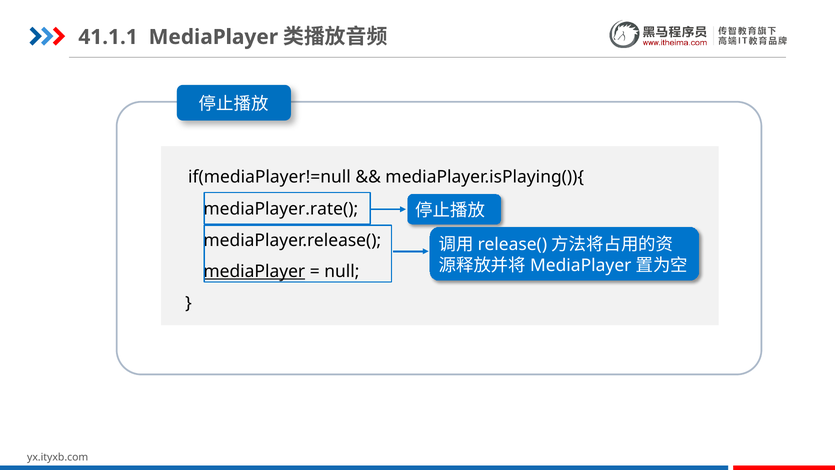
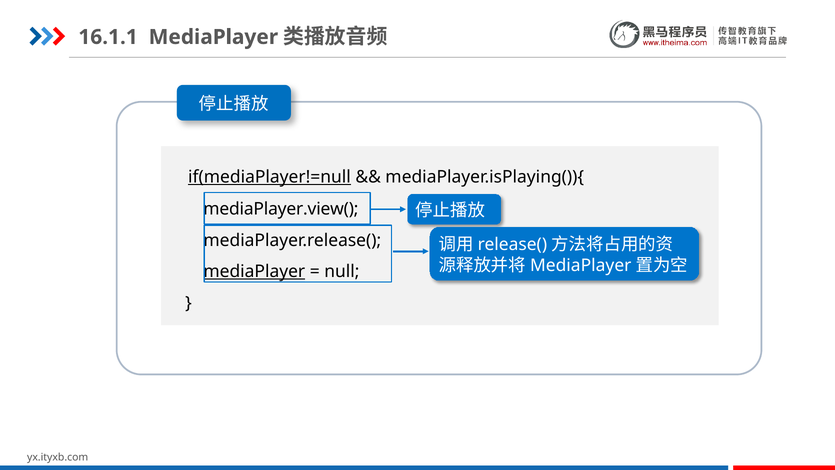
41.1.1: 41.1.1 -> 16.1.1 (108, 37)
if(mediaPlayer!=null underline: none -> present (269, 177)
mediaPlayer.rate(: mediaPlayer.rate( -> mediaPlayer.view( (281, 209)
